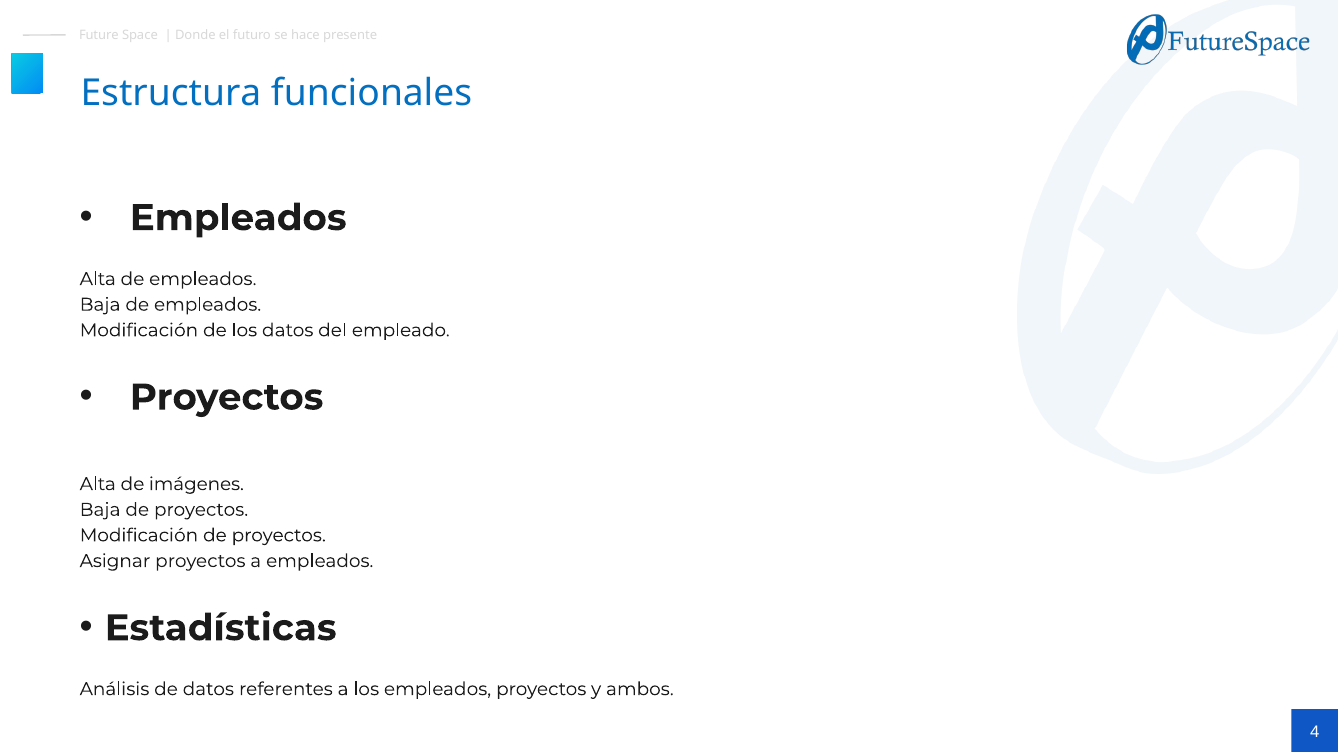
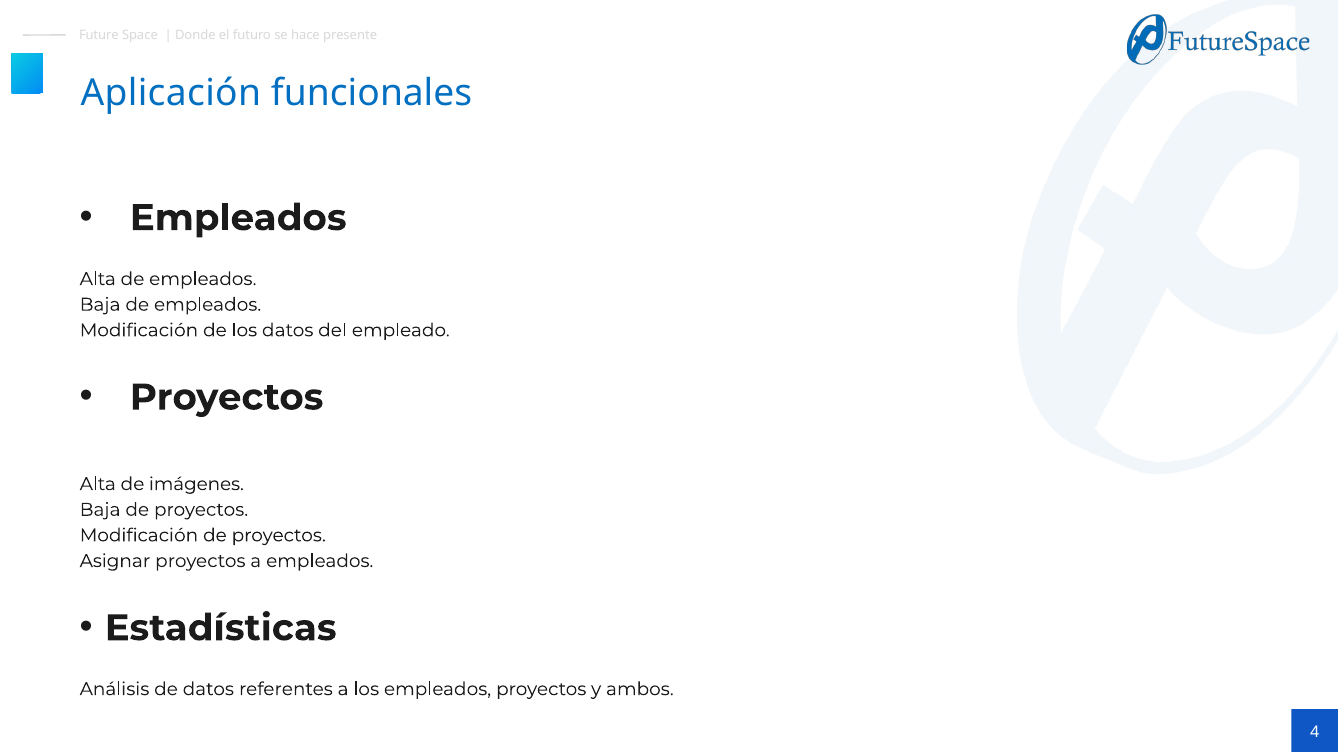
Estructura: Estructura -> Aplicación (171, 93)
